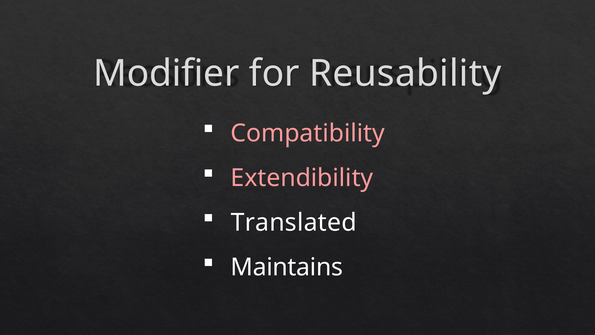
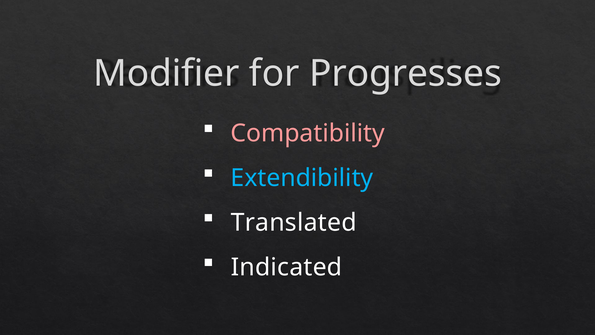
Reusability: Reusability -> Progresses (406, 73)
Extendibility colour: pink -> light blue (302, 178)
Maintains: Maintains -> Indicated (287, 267)
